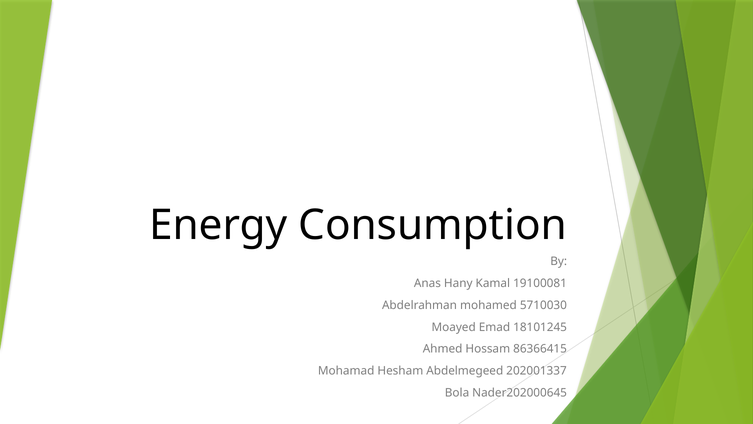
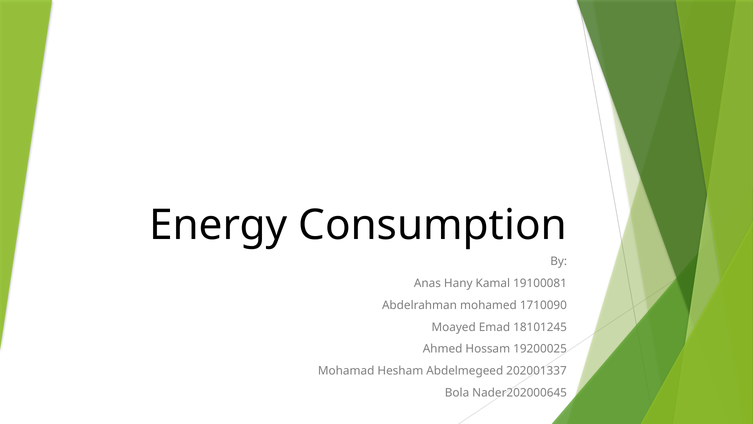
5710030: 5710030 -> 1710090 (543, 305)
86366415: 86366415 -> 19200025 (540, 349)
